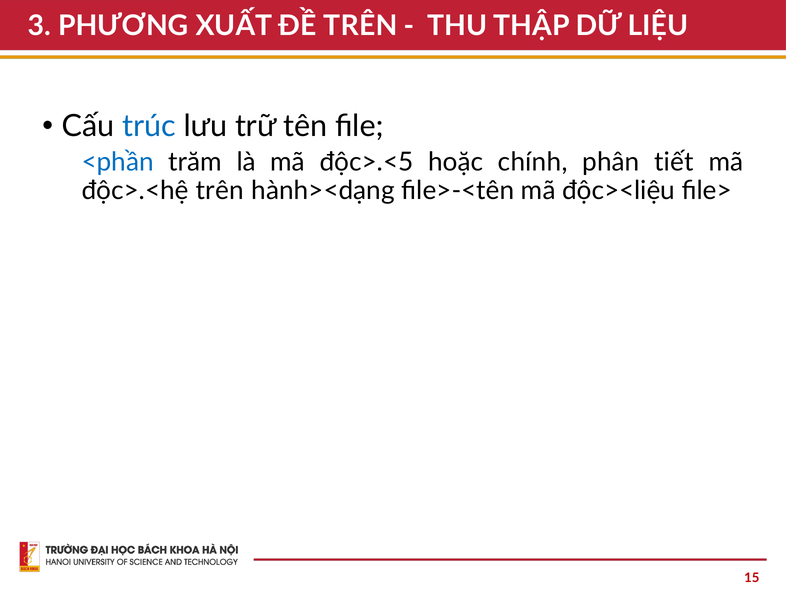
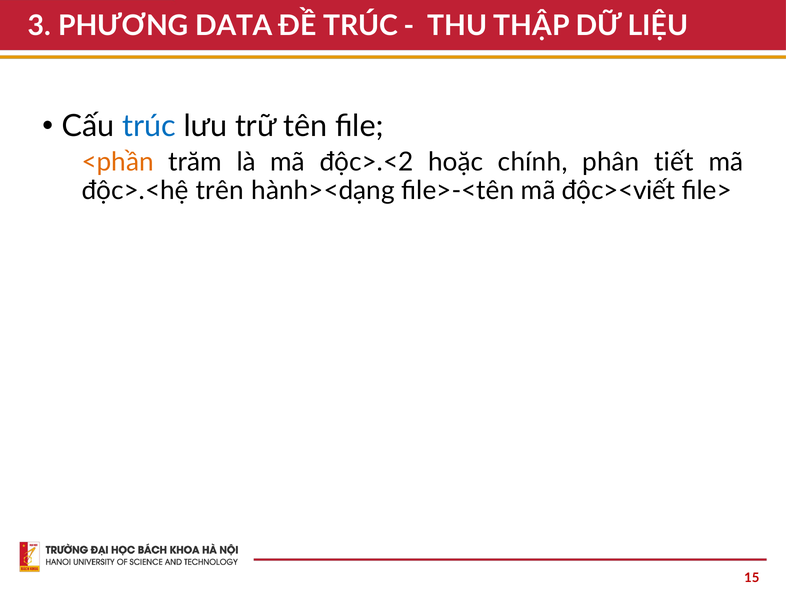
XUẤT: XUẤT -> DATA (234, 26)
ĐỀ TRÊN: TRÊN -> TRÚC (361, 26)
<phần colour: blue -> orange (118, 162)
độc>.<5: độc>.<5 -> độc>.<2 (367, 162)
độc><liệu: độc><liệu -> độc><viết (619, 190)
